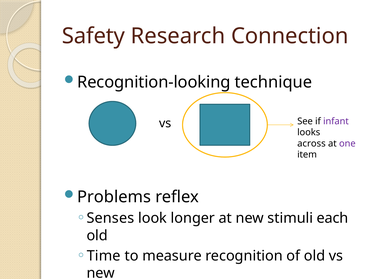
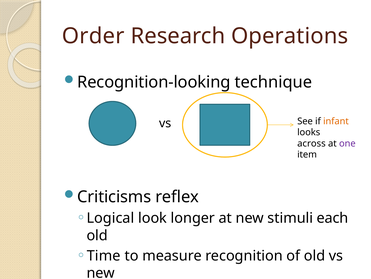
Safety: Safety -> Order (93, 36)
Connection: Connection -> Operations (290, 36)
infant colour: purple -> orange (336, 121)
Problems: Problems -> Criticisms (114, 196)
Senses: Senses -> Logical (110, 218)
